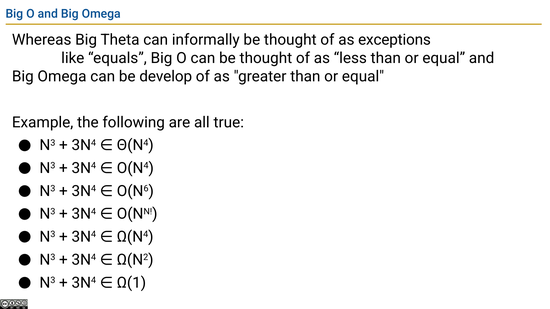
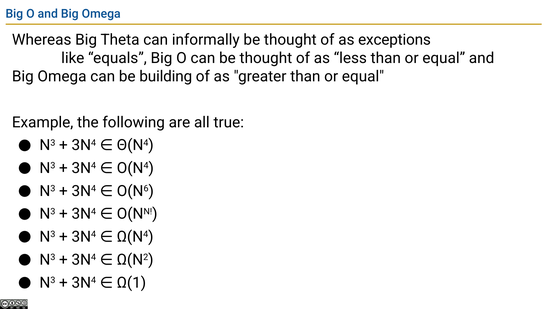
develop: develop -> building (166, 77)
